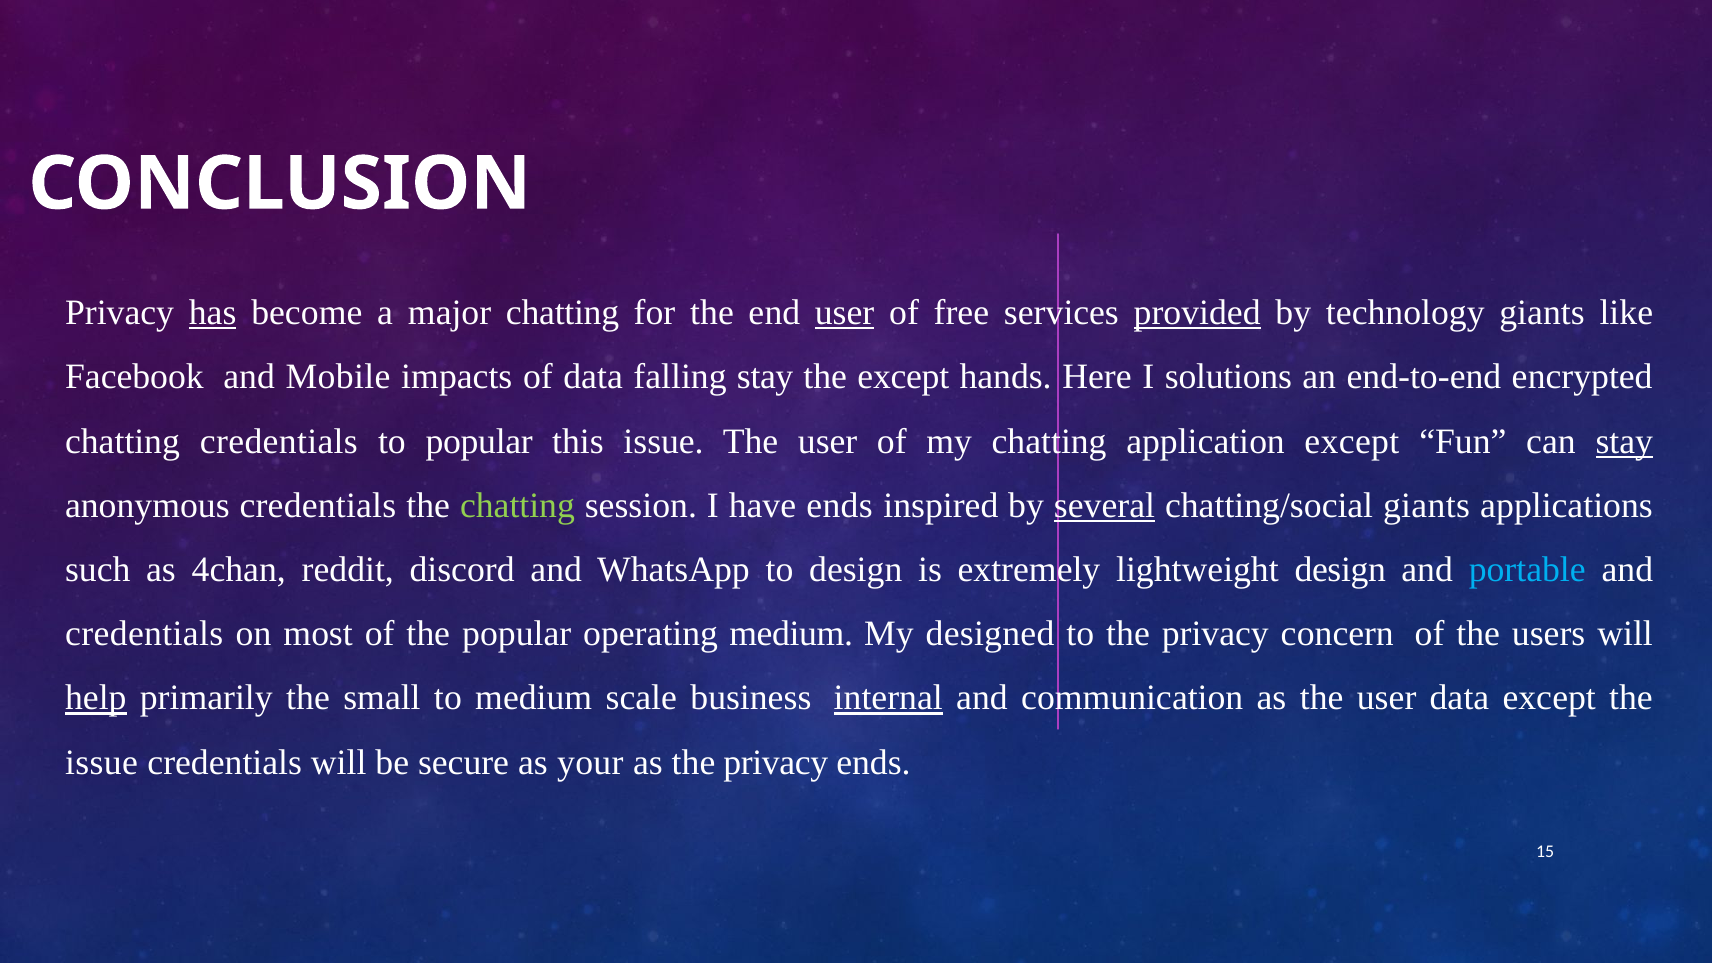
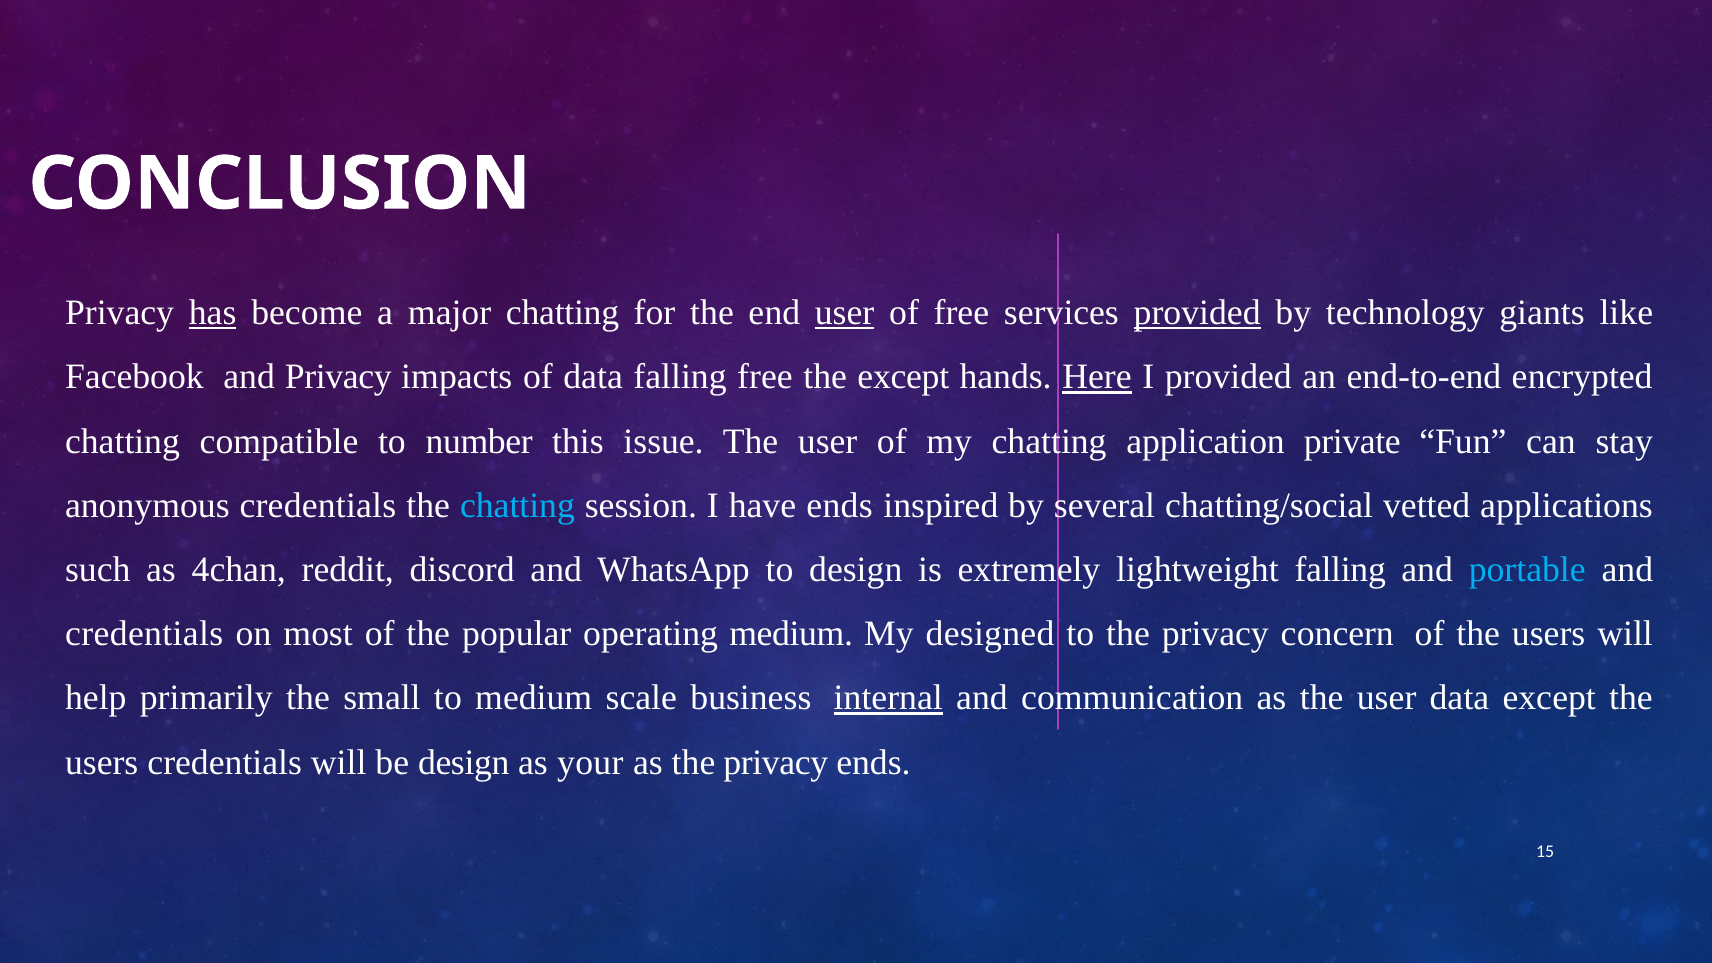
and Mobile: Mobile -> Privacy (338, 377)
falling stay: stay -> free (765, 377)
Here underline: none -> present (1097, 377)
I solutions: solutions -> provided (1228, 377)
chatting credentials: credentials -> compatible (279, 441)
to popular: popular -> number (479, 441)
application except: except -> private (1352, 441)
stay underline: present -> none (1624, 441)
chatting colour: light green -> light blue (517, 506)
several underline: present -> none (1105, 506)
chatting/social giants: giants -> vetted (1427, 506)
lightweight design: design -> falling (1340, 570)
help underline: present -> none (96, 698)
issue: issue -> users (102, 762)
be secure: secure -> design (464, 762)
